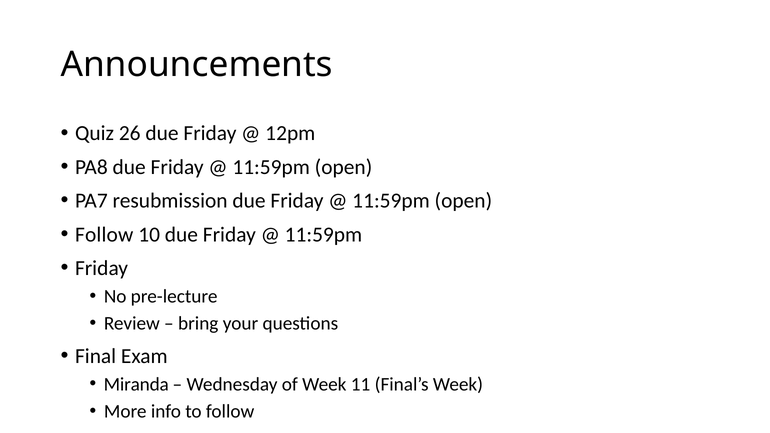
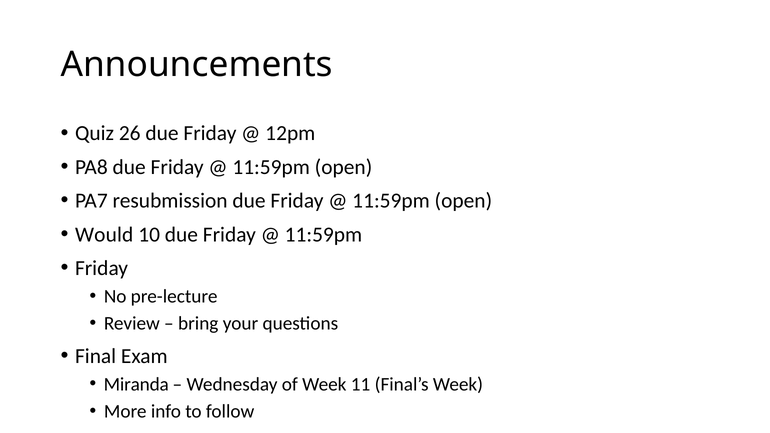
Follow: Follow -> Would (104, 235)
